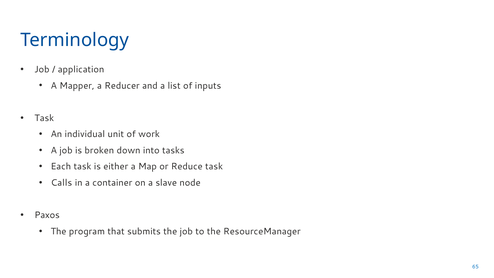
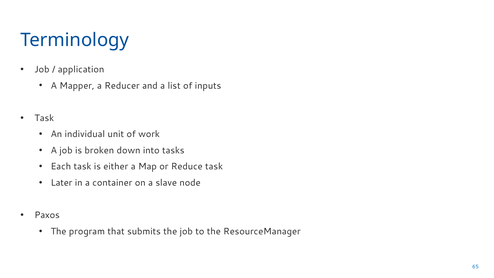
Calls: Calls -> Later (61, 183)
